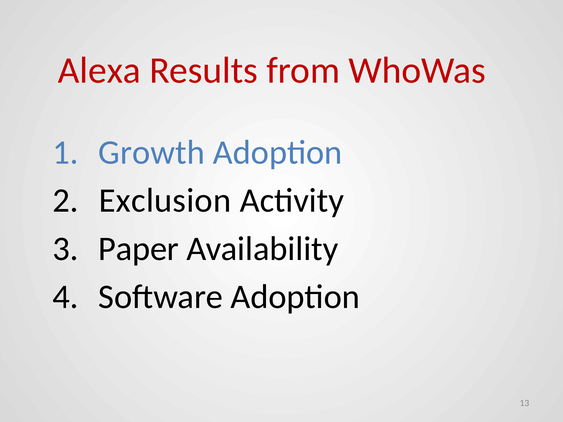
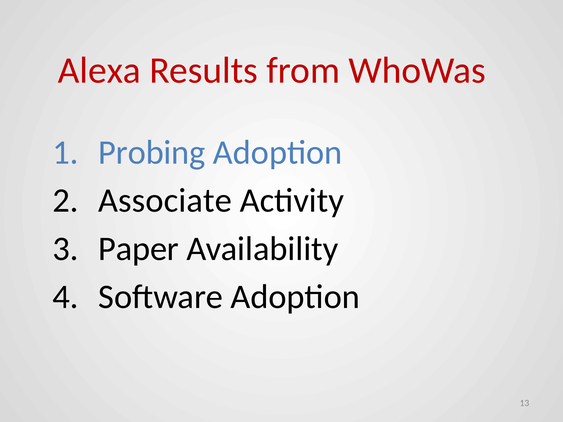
Growth: Growth -> Probing (152, 153)
Exclusion: Exclusion -> Associate (165, 201)
